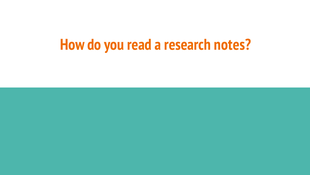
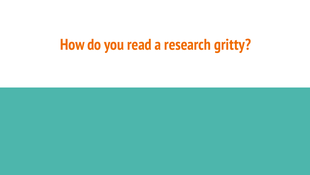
notes: notes -> gritty (233, 45)
